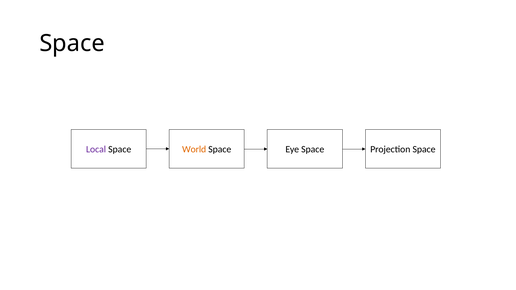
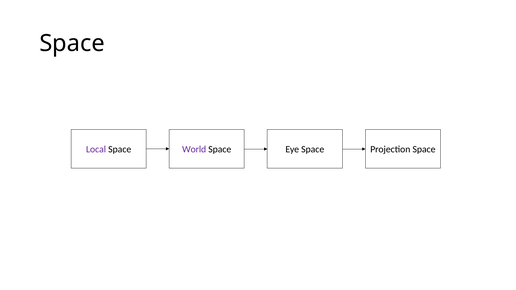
World colour: orange -> purple (194, 150)
